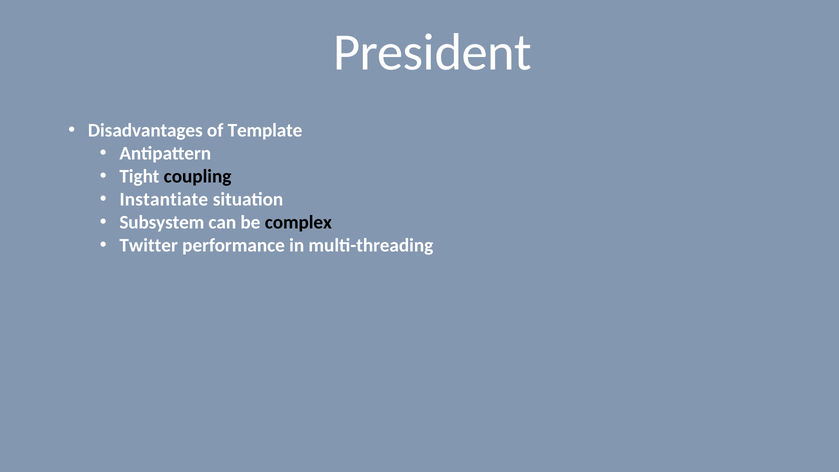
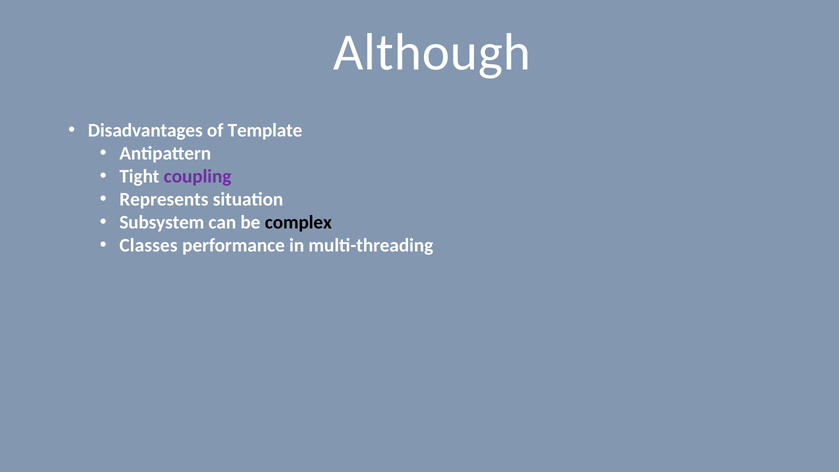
President: President -> Although (432, 53)
coupling colour: black -> purple (198, 176)
Instantiate: Instantiate -> Represents (164, 199)
Twitter: Twitter -> Classes (149, 246)
